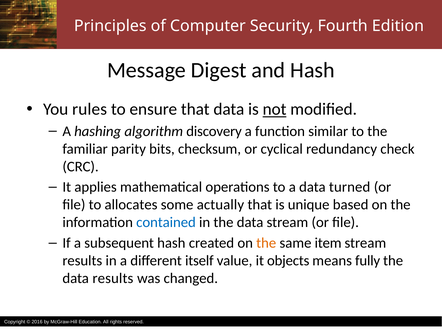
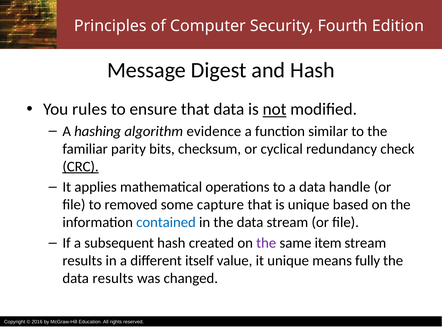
discovery: discovery -> evidence (214, 131)
CRC underline: none -> present (81, 167)
turned: turned -> handle (350, 187)
allocates: allocates -> removed (131, 205)
actually: actually -> capture (220, 205)
the colour: orange -> purple (266, 243)
it objects: objects -> unique (288, 261)
